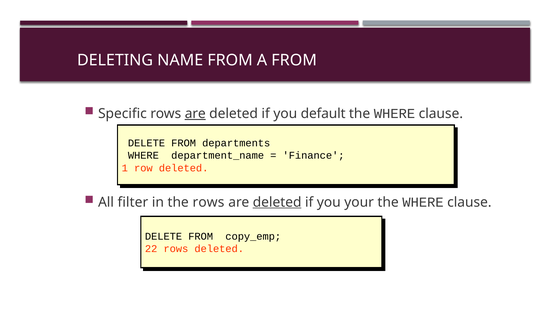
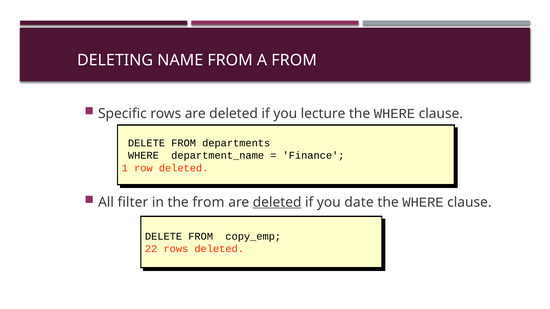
are underline: present -> none (195, 114)
default: default -> lecture (323, 114)
the rows: rows -> from (208, 202)
your: your -> date (359, 202)
